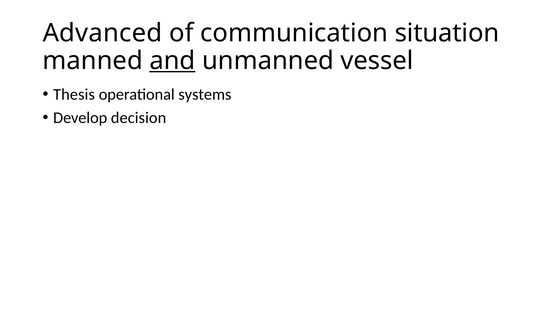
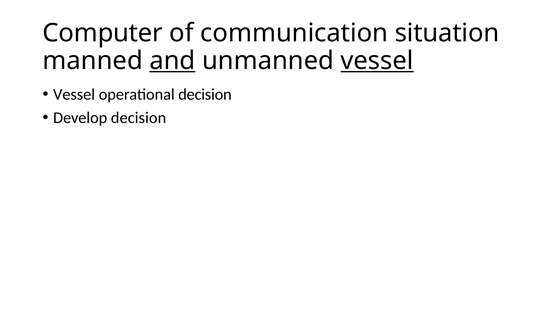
Advanced: Advanced -> Computer (103, 33)
vessel underline: none -> present (377, 61)
Thesis: Thesis -> Vessel (74, 95)
operational systems: systems -> decision (205, 95)
